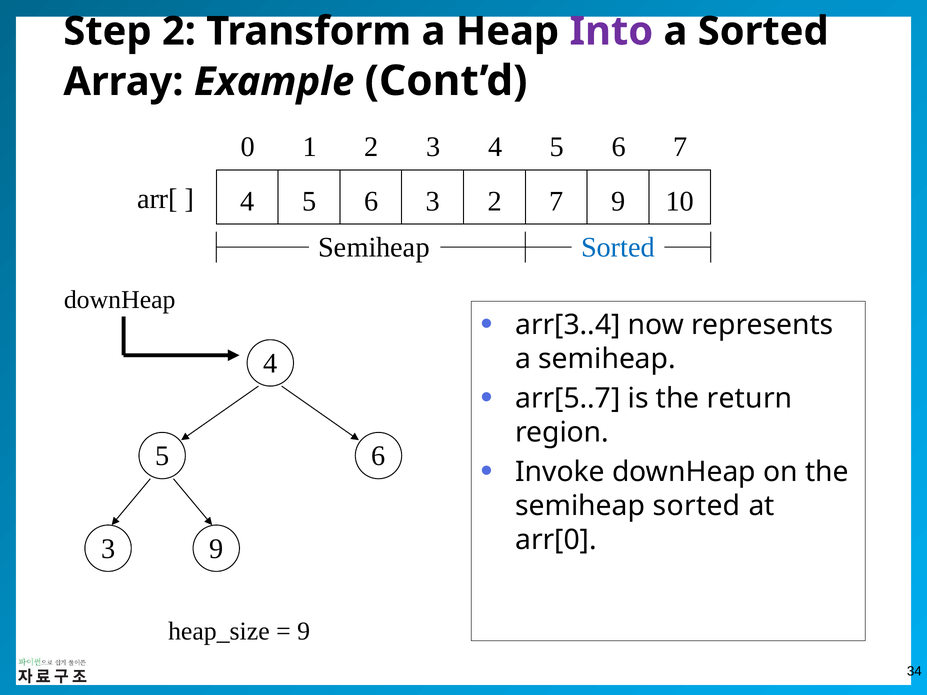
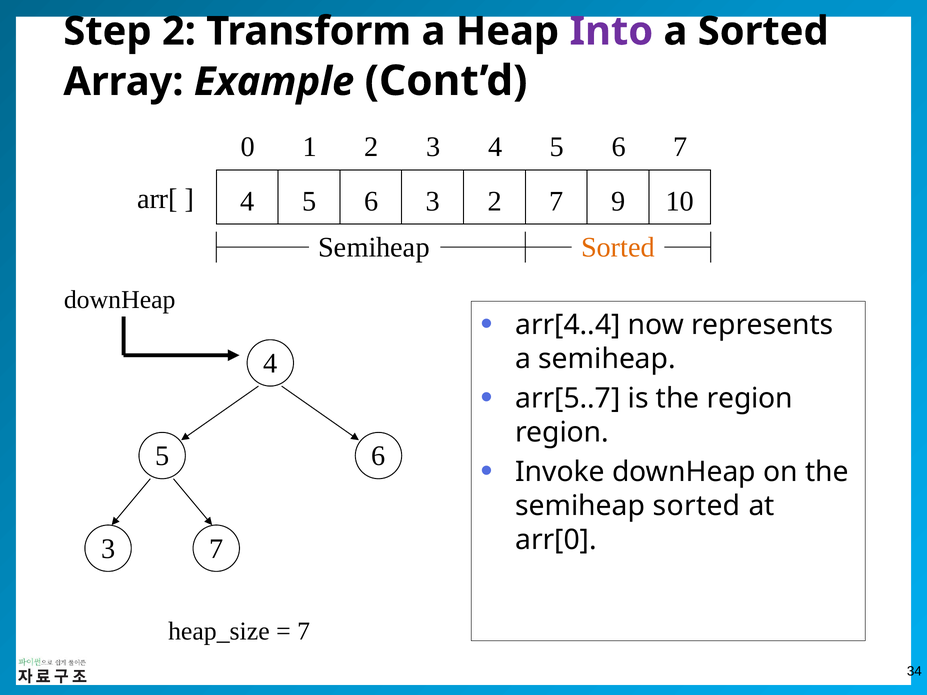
Sorted colour: blue -> orange (618, 248)
arr[3..4: arr[3..4 -> arr[4..4 (568, 325)
the return: return -> region (750, 398)
3 9: 9 -> 7 (216, 549)
9: 9 -> 7 (304, 632)
